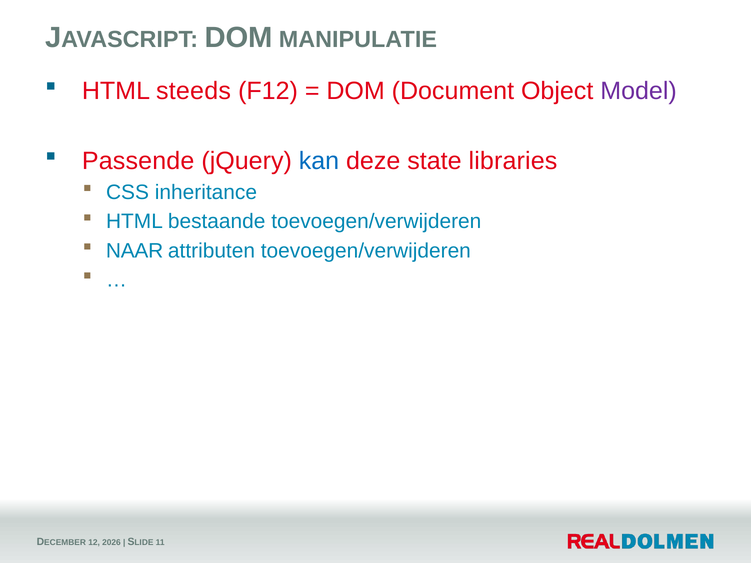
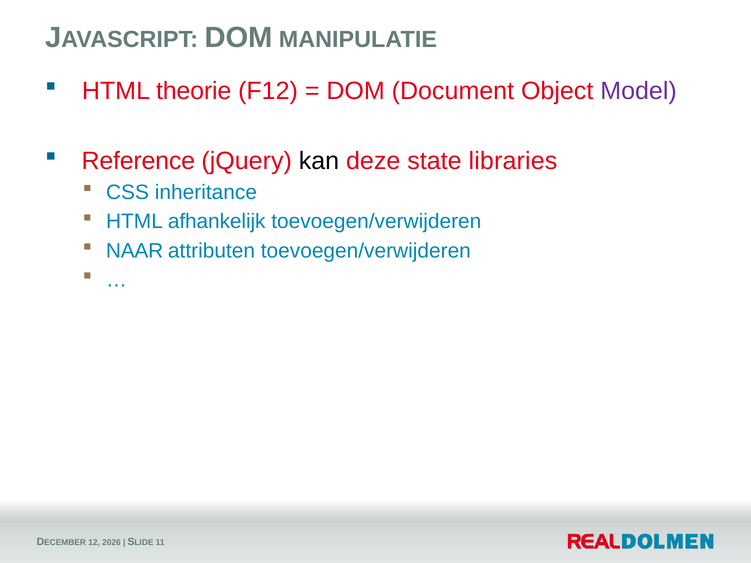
steeds: steeds -> theorie (194, 91)
Passende: Passende -> Reference (138, 161)
kan colour: blue -> black (319, 161)
bestaande: bestaande -> afhankelijk (217, 222)
